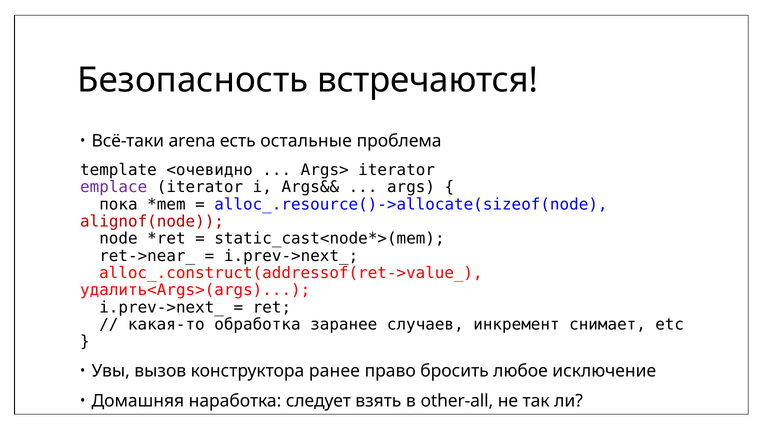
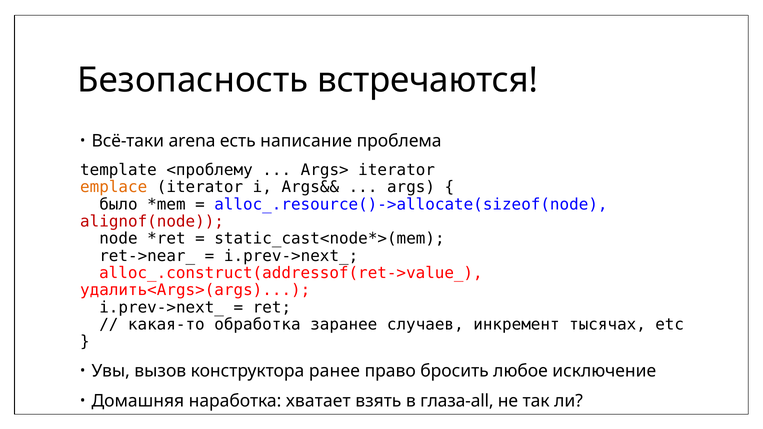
остальные: остальные -> написание (306, 141)
<очевидно: <очевидно -> <проблему (210, 170)
emplace colour: purple -> orange (114, 187)
пока: пока -> было (118, 204)
снимает: снимает -> тысячах (608, 325)
следует: следует -> хватает (318, 401)
other-all: other-all -> глаза-all (457, 401)
